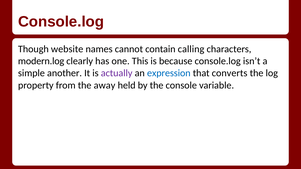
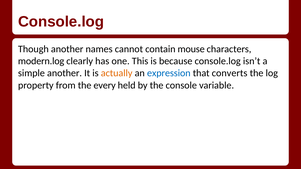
Though website: website -> another (67, 49)
calling: calling -> mouse (191, 49)
actually colour: purple -> orange (117, 73)
away: away -> every (105, 85)
